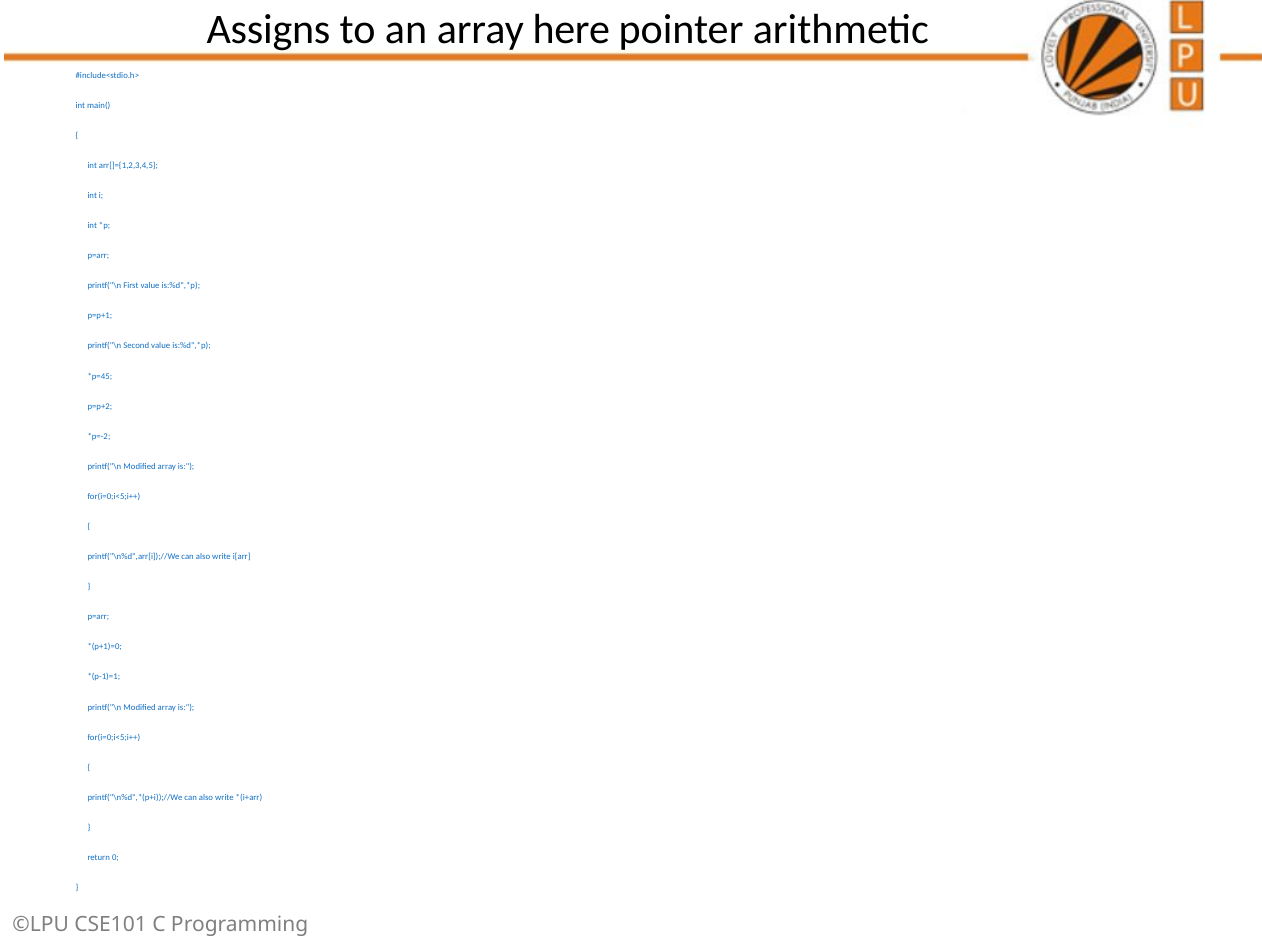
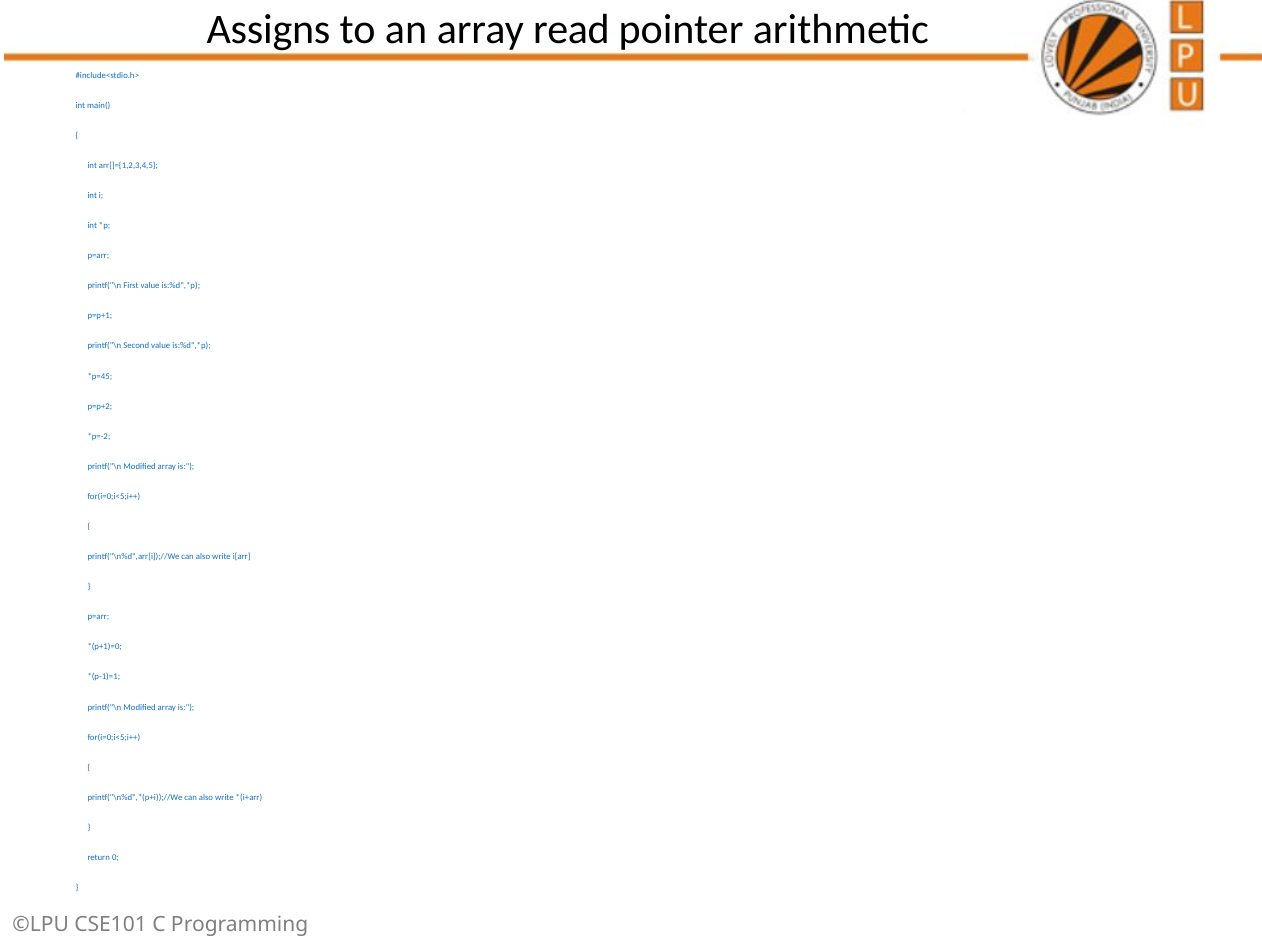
here: here -> read (571, 29)
